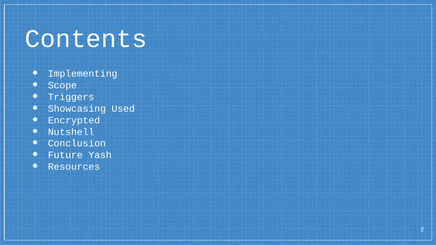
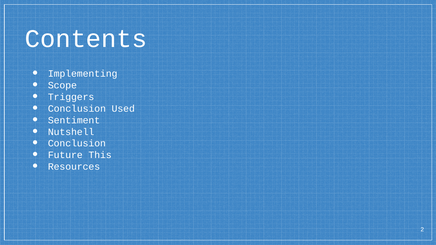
Showcasing: Showcasing -> Conclusion (77, 109)
Encrypted: Encrypted -> Sentiment (74, 120)
Yash: Yash -> This (100, 155)
